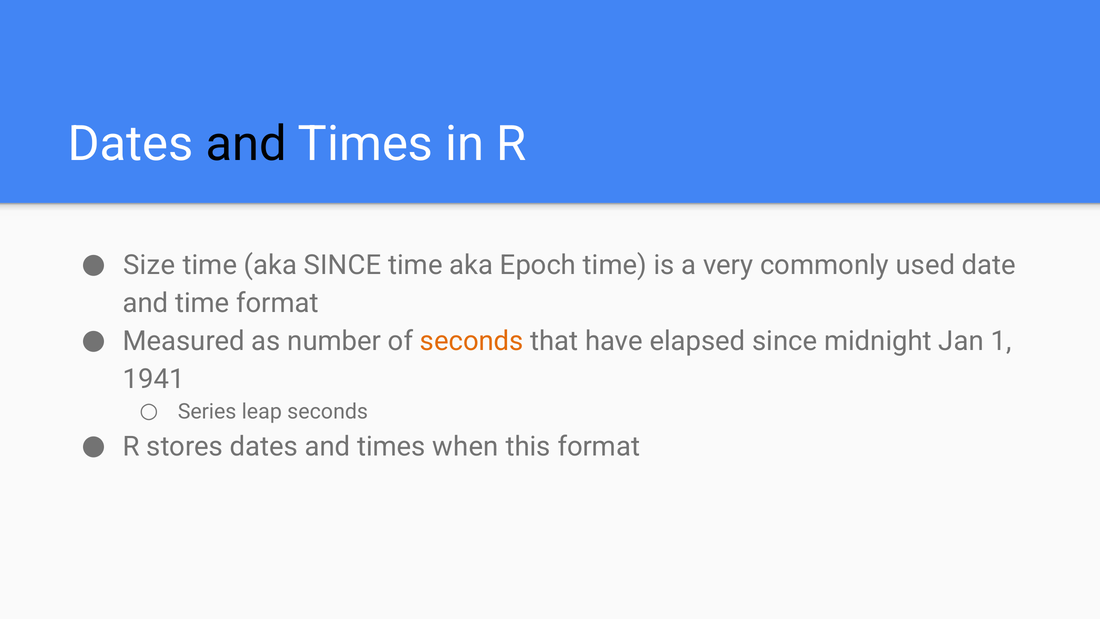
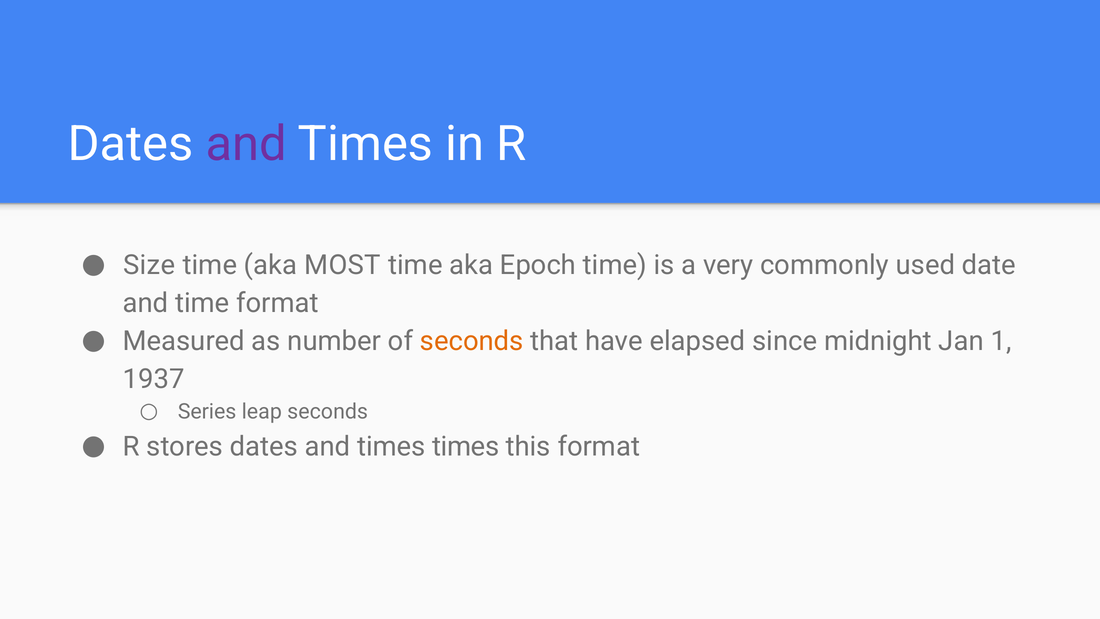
and colour: black -> purple (246, 144)
aka SINCE: SINCE -> MOST (342, 265)
1941: 1941 -> 1937 (154, 379)
times when: when -> times (466, 446)
